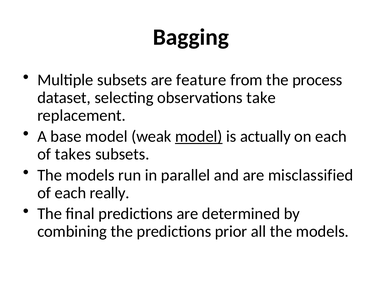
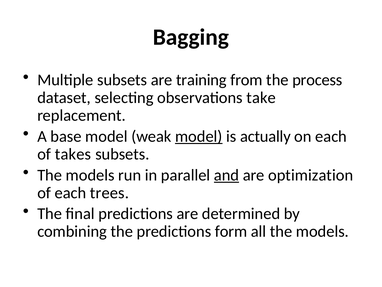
feature: feature -> training (201, 80)
and underline: none -> present (227, 175)
misclassified: misclassified -> optimization (311, 175)
really: really -> trees (109, 193)
prior: prior -> form (231, 231)
